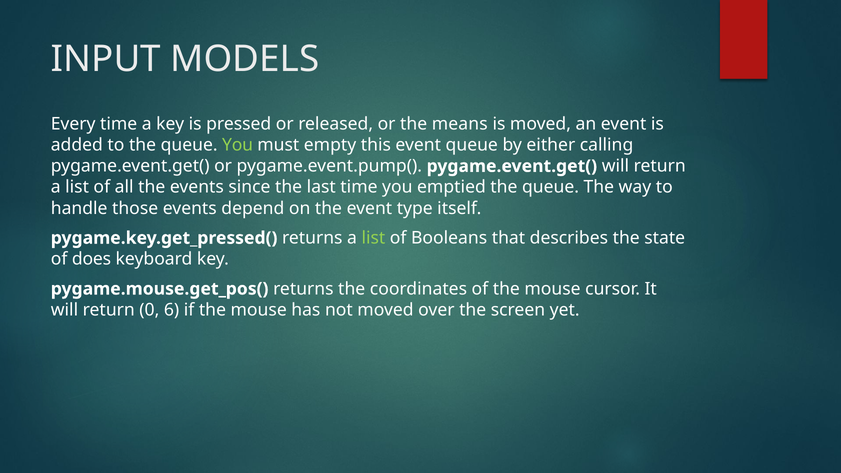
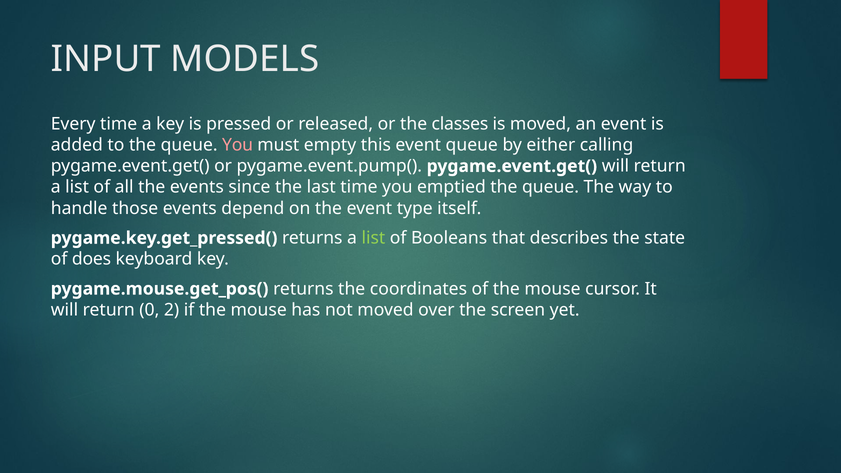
means: means -> classes (460, 124)
You colour: light green -> pink (238, 145)
6: 6 -> 2 (172, 310)
